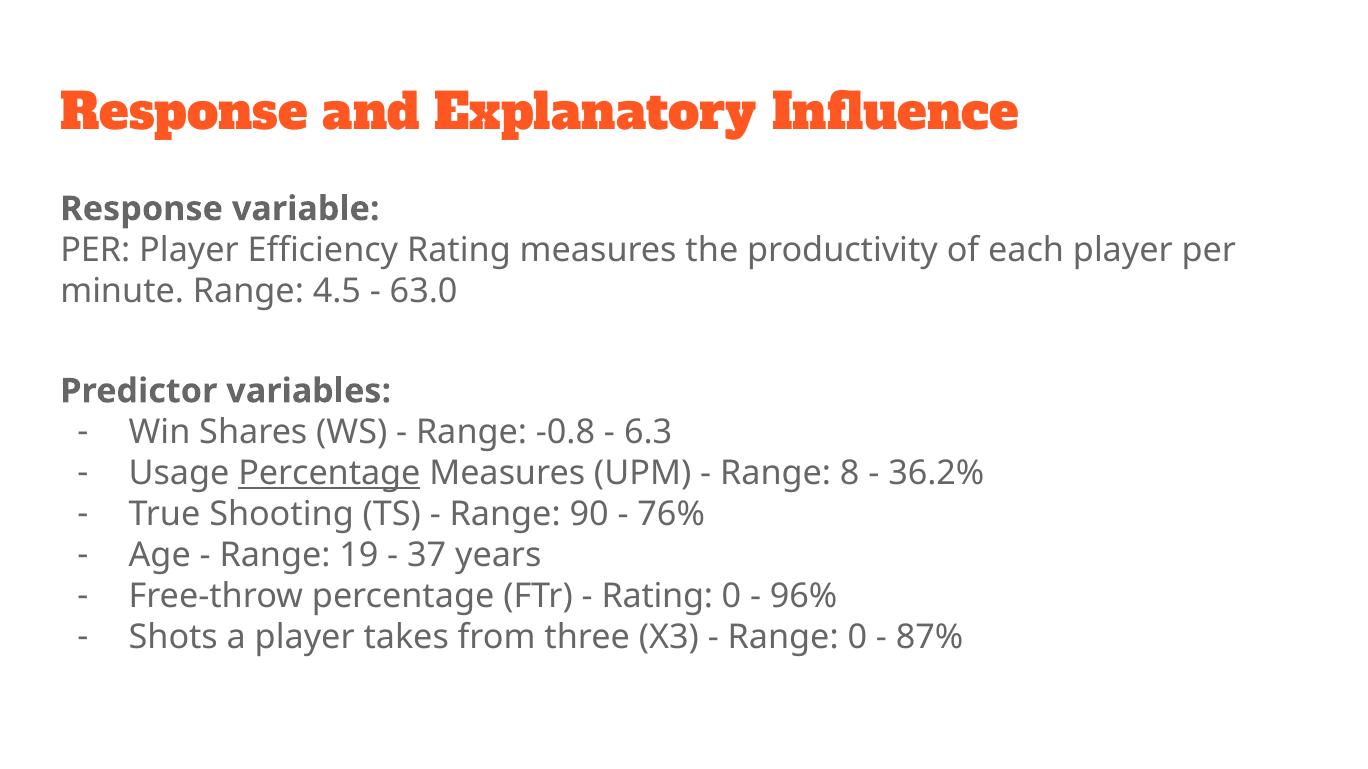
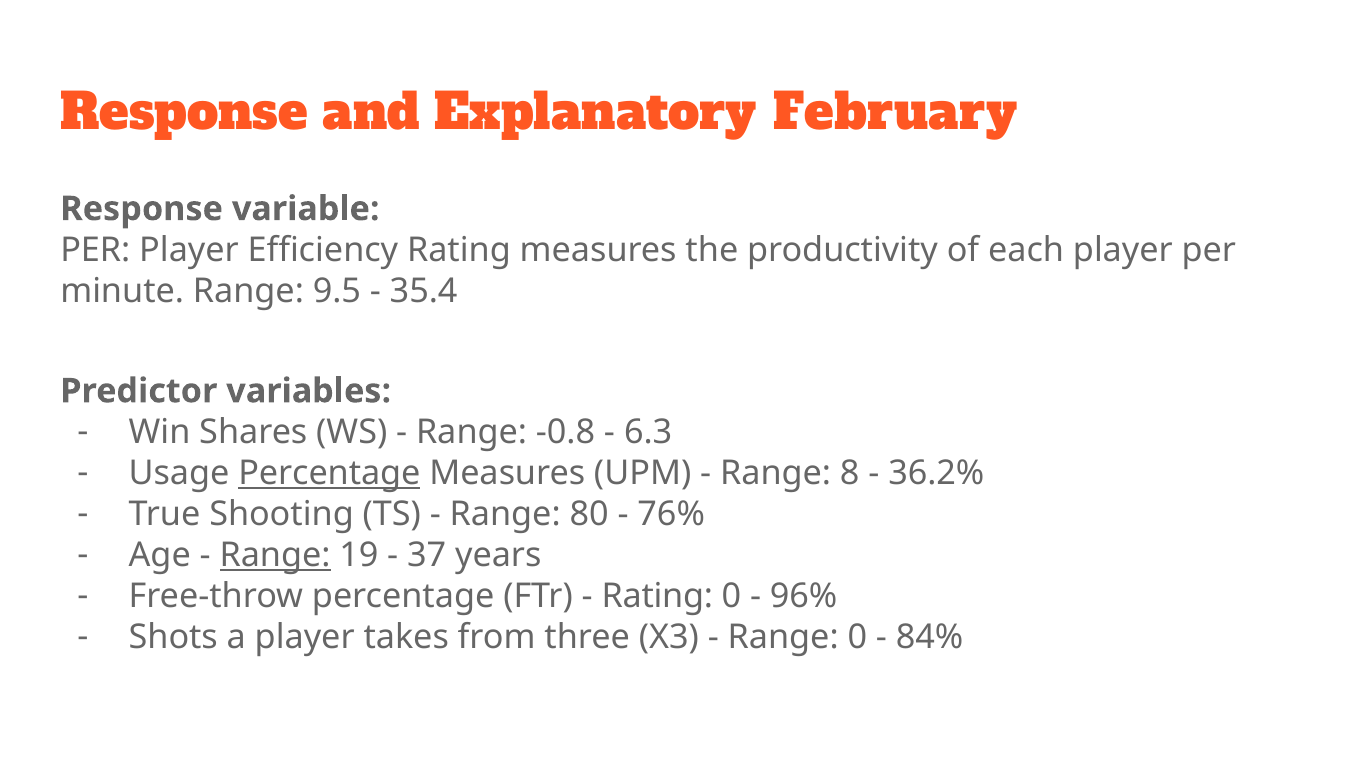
Influence: Influence -> February (895, 113)
4.5: 4.5 -> 9.5 (337, 291)
63.0: 63.0 -> 35.4 (424, 291)
90: 90 -> 80 (589, 514)
Range underline: none -> present (275, 555)
87%: 87% -> 84% (930, 638)
